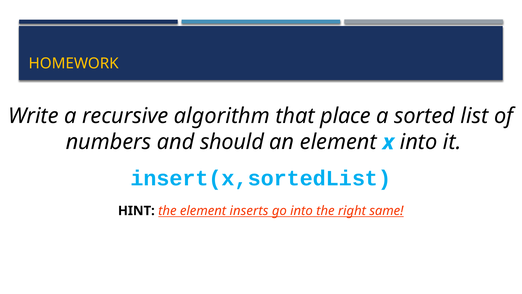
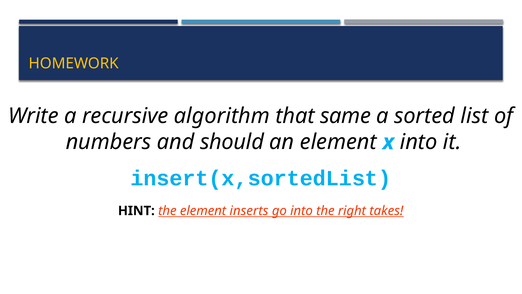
place: place -> same (346, 116)
same: same -> takes (386, 211)
